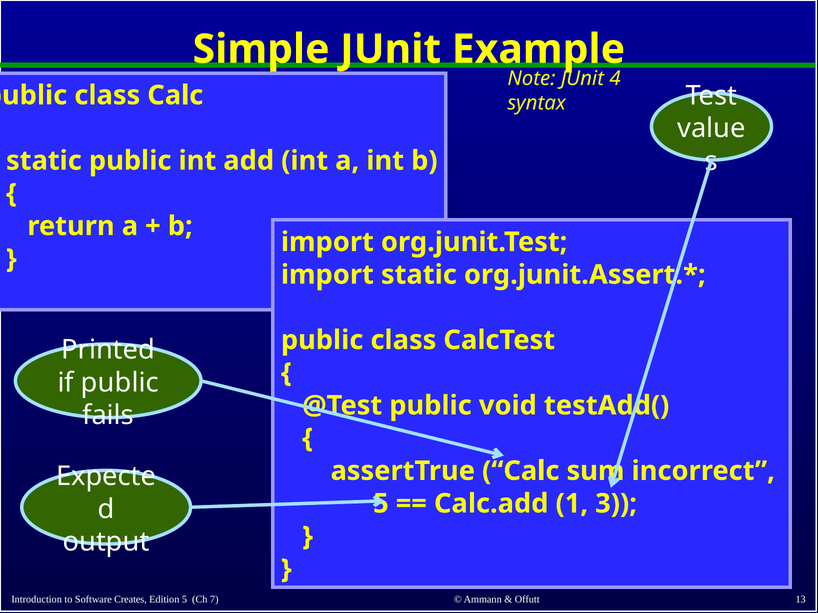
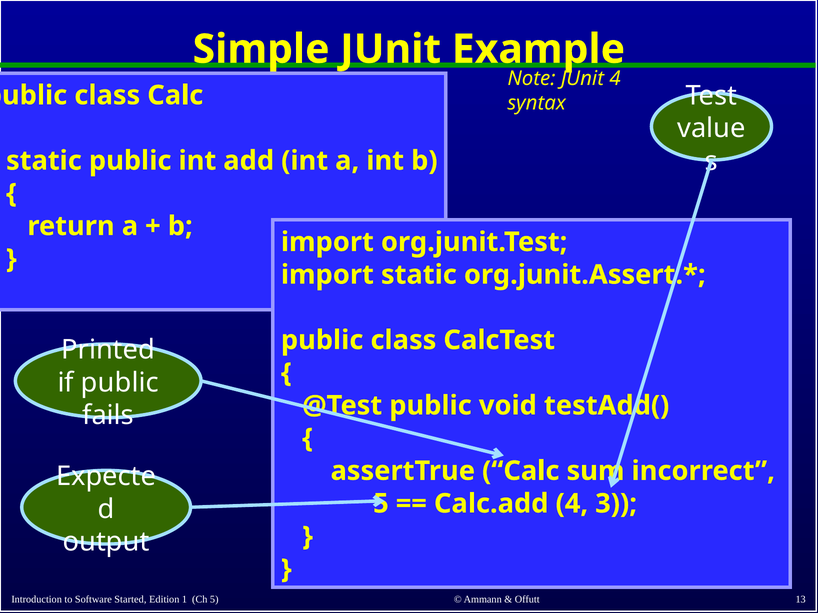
Calc.add 1: 1 -> 4 (572, 504)
Creates: Creates -> Started (130, 600)
Edition 5: 5 -> 1 (184, 600)
Ch 7: 7 -> 5 (214, 600)
